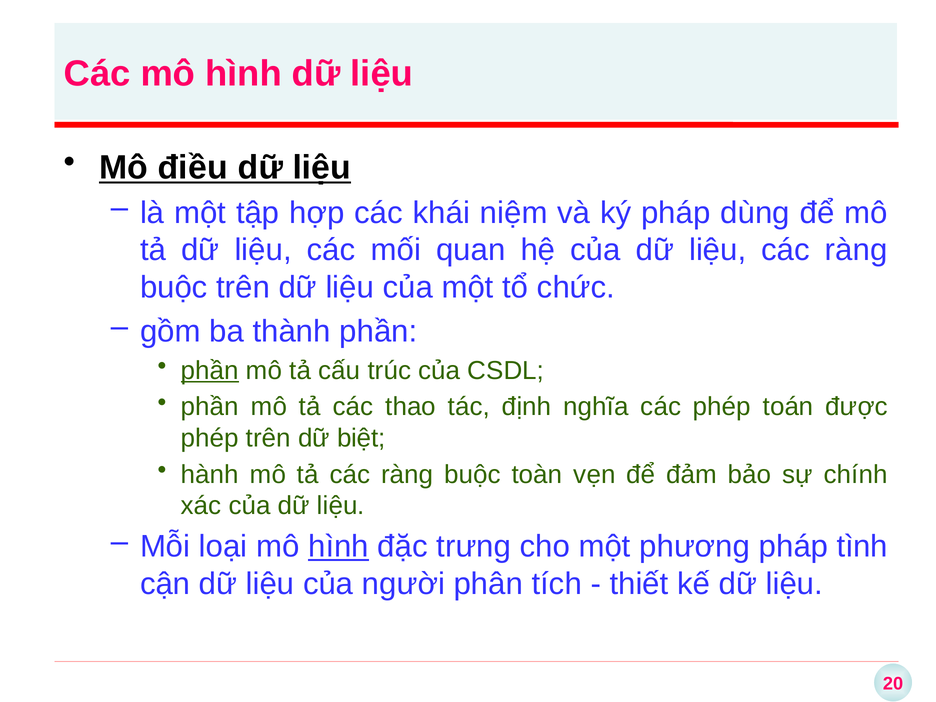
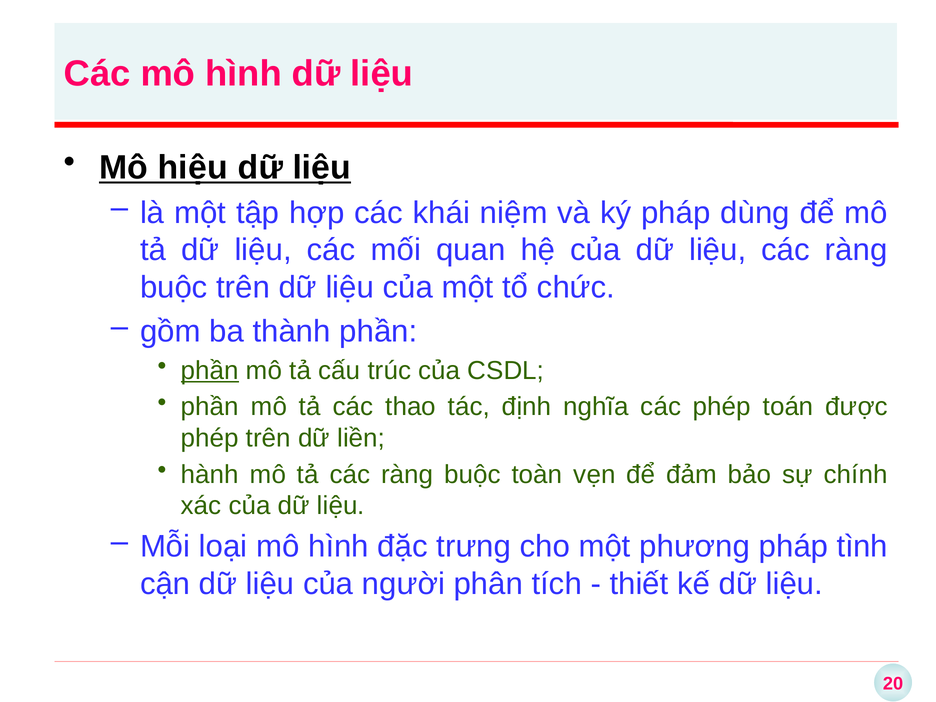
điều: điều -> hiệu (193, 168)
biệt: biệt -> liền (361, 438)
hình underline: present -> none (339, 547)
